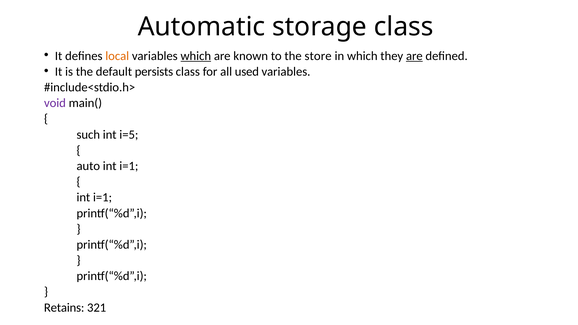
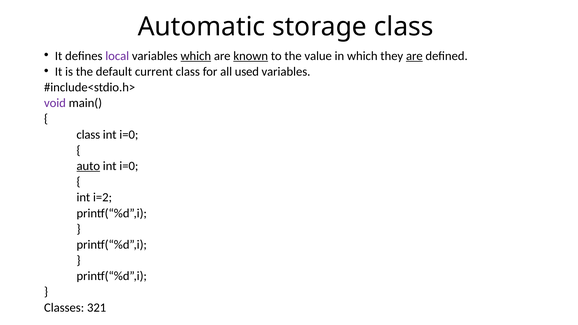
local colour: orange -> purple (117, 56)
known underline: none -> present (251, 56)
store: store -> value (318, 56)
persists: persists -> current (154, 72)
such: such -> class (88, 135)
i=5: i=5 -> i=0 (129, 135)
auto underline: none -> present (88, 166)
i=1: i=1 -> i=0 (129, 166)
i=1: i=1 -> i=2 (103, 198)
Retains: Retains -> Classes (64, 308)
